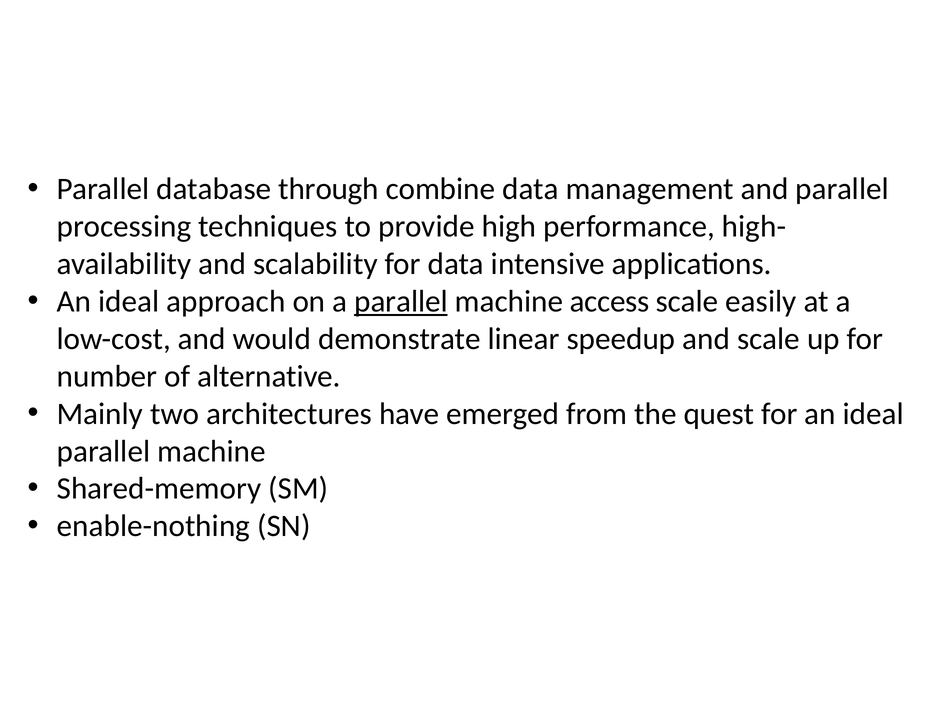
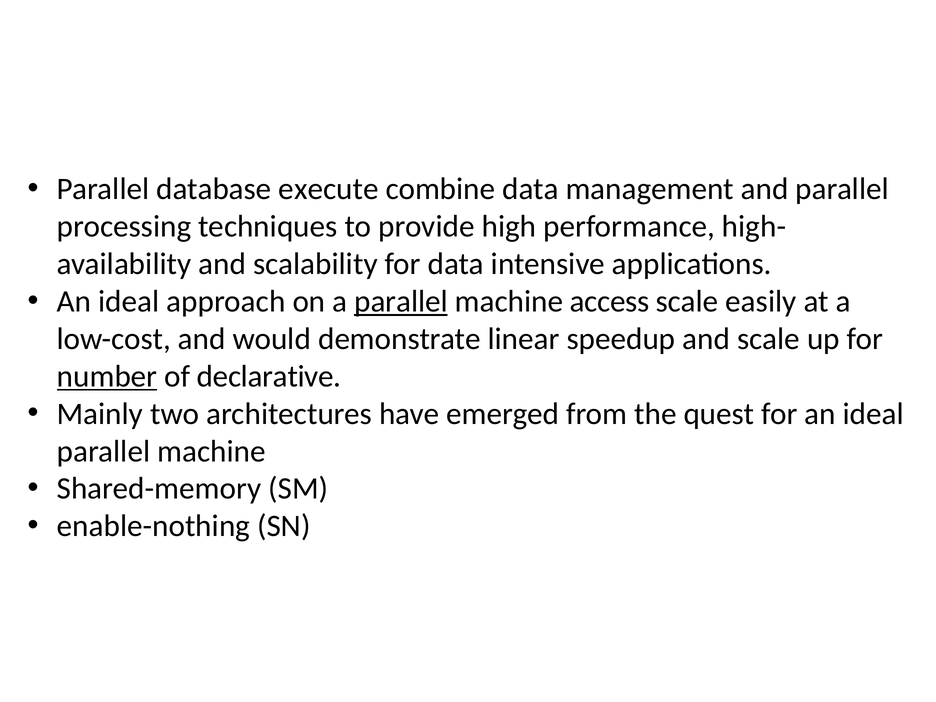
through: through -> execute (329, 189)
number underline: none -> present (107, 376)
alternative: alternative -> declarative (269, 376)
